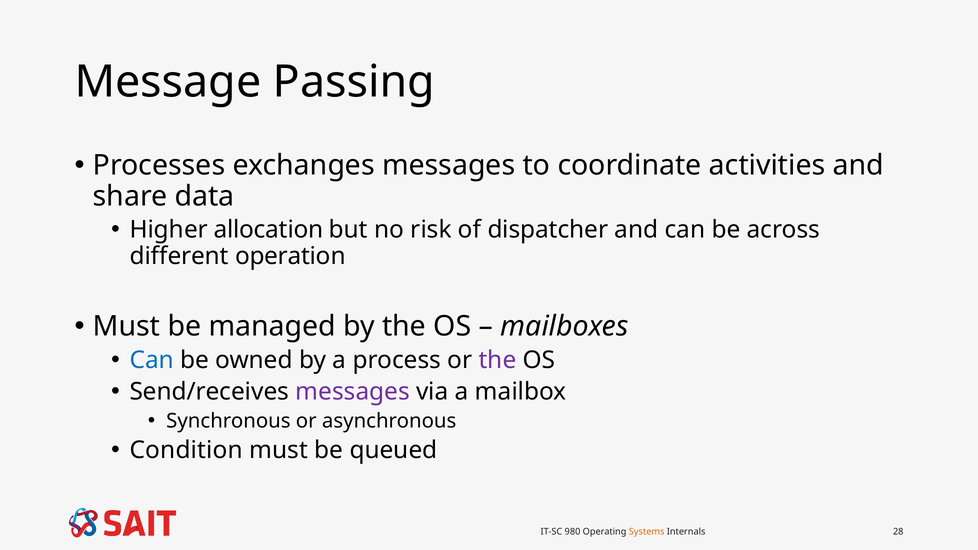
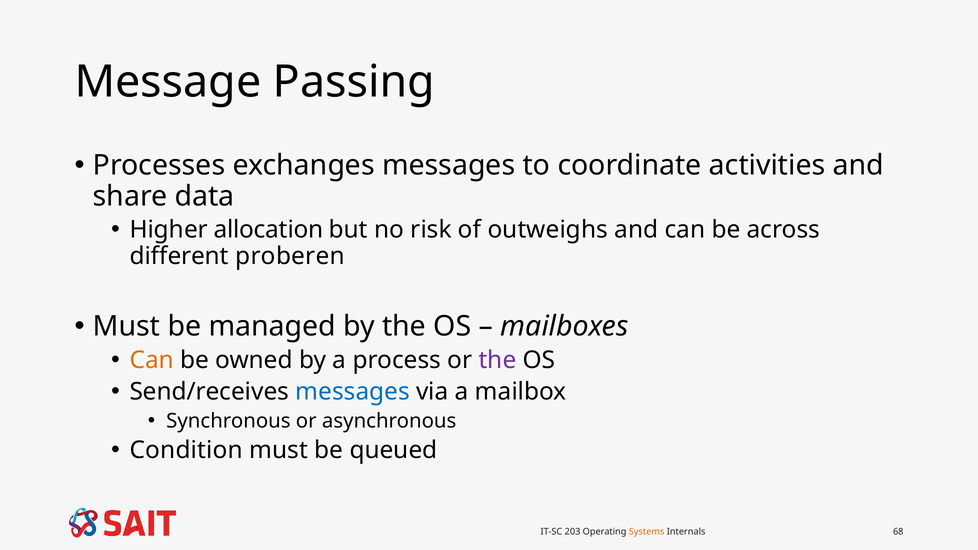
dispatcher: dispatcher -> outweighs (548, 230)
operation: operation -> proberen (290, 256)
Can colour: blue -> orange (152, 360)
messages colour: purple -> blue (353, 392)
980: 980 -> 203 (573, 532)
28: 28 -> 68 (898, 532)
